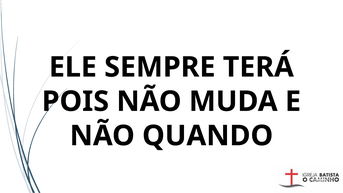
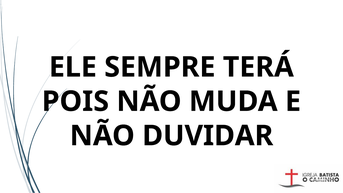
QUANDO: QUANDO -> DUVIDAR (208, 136)
